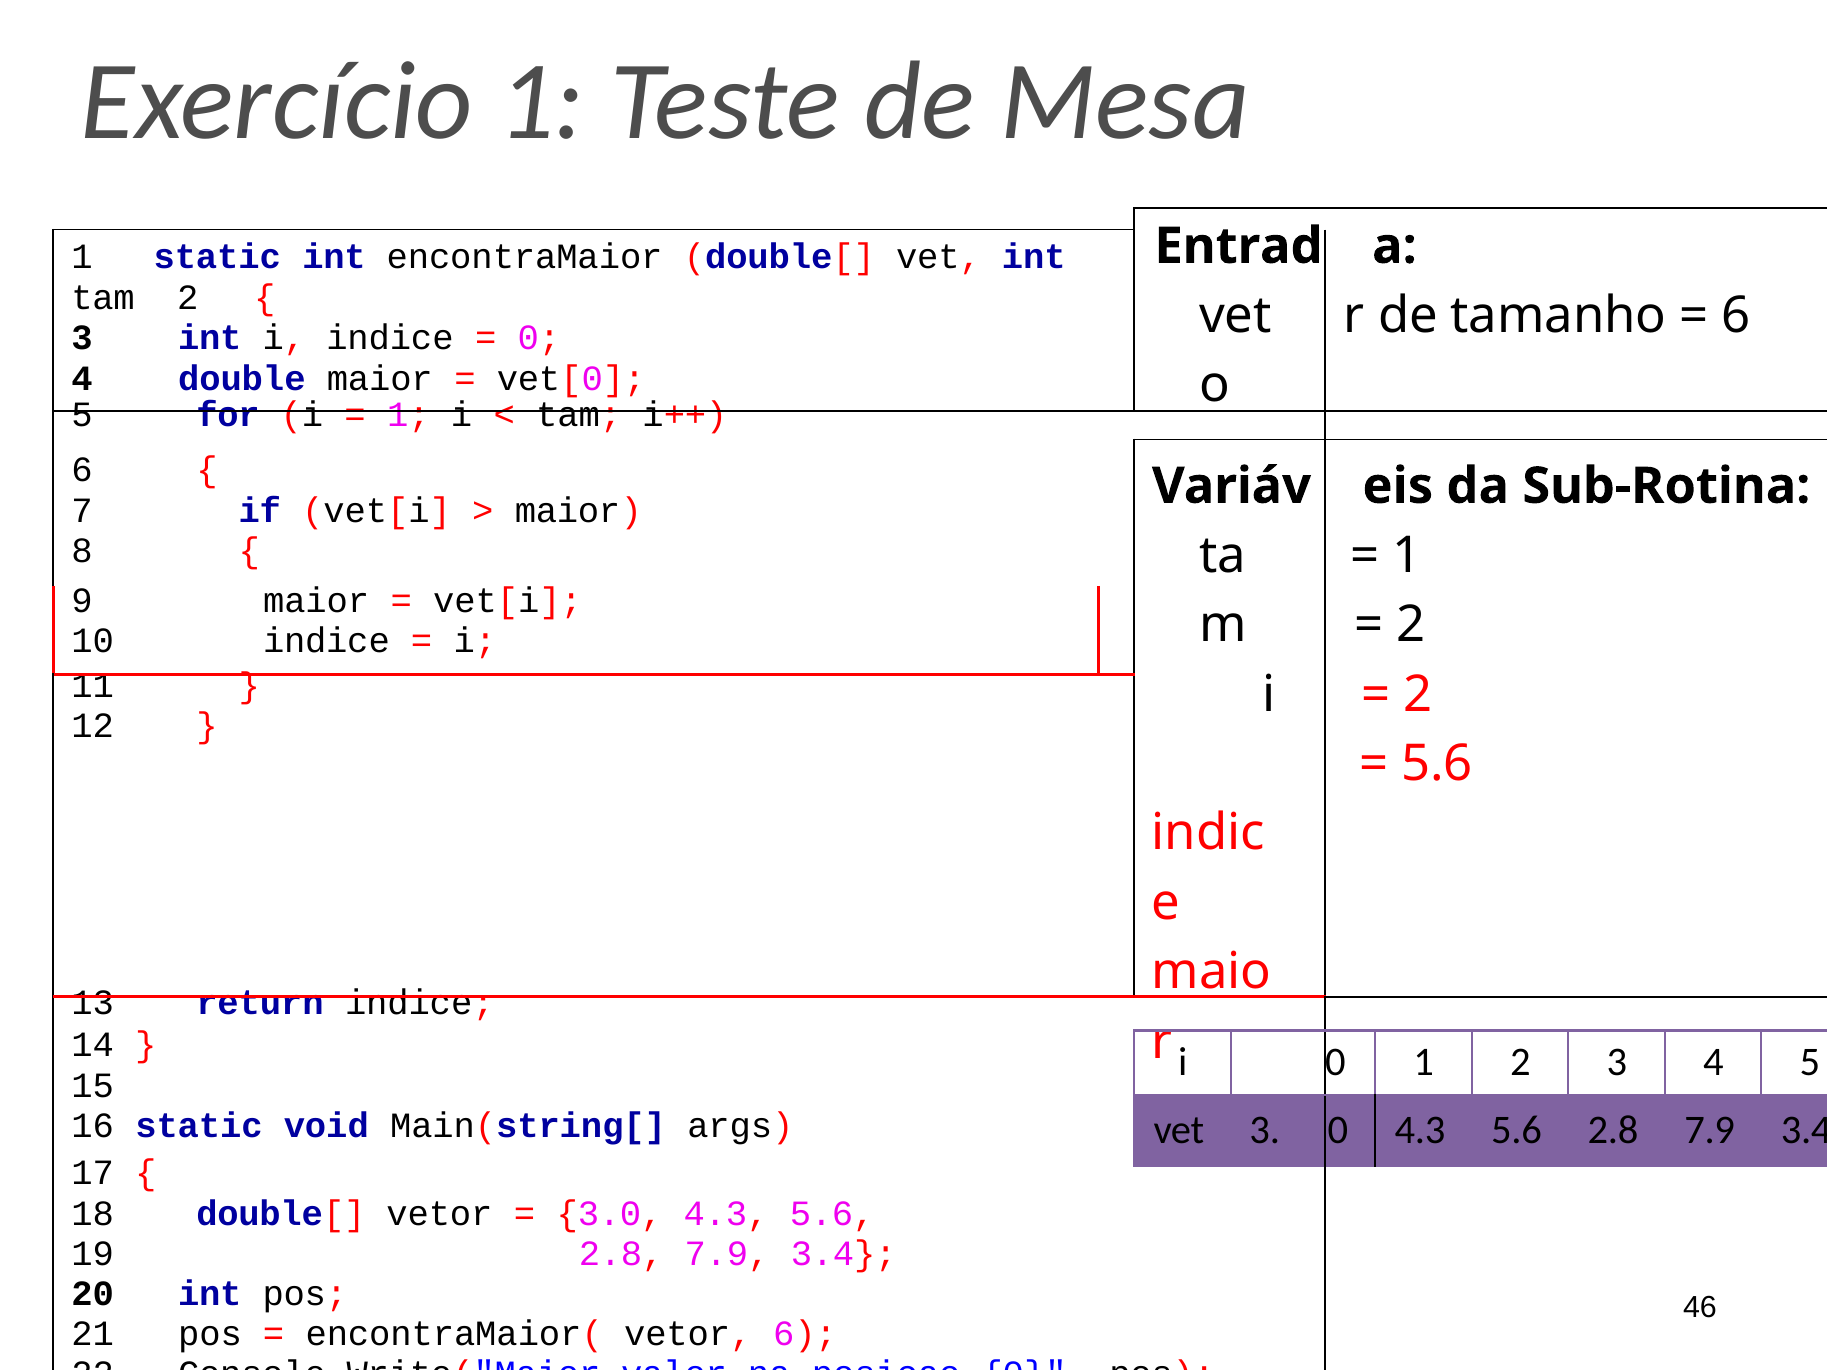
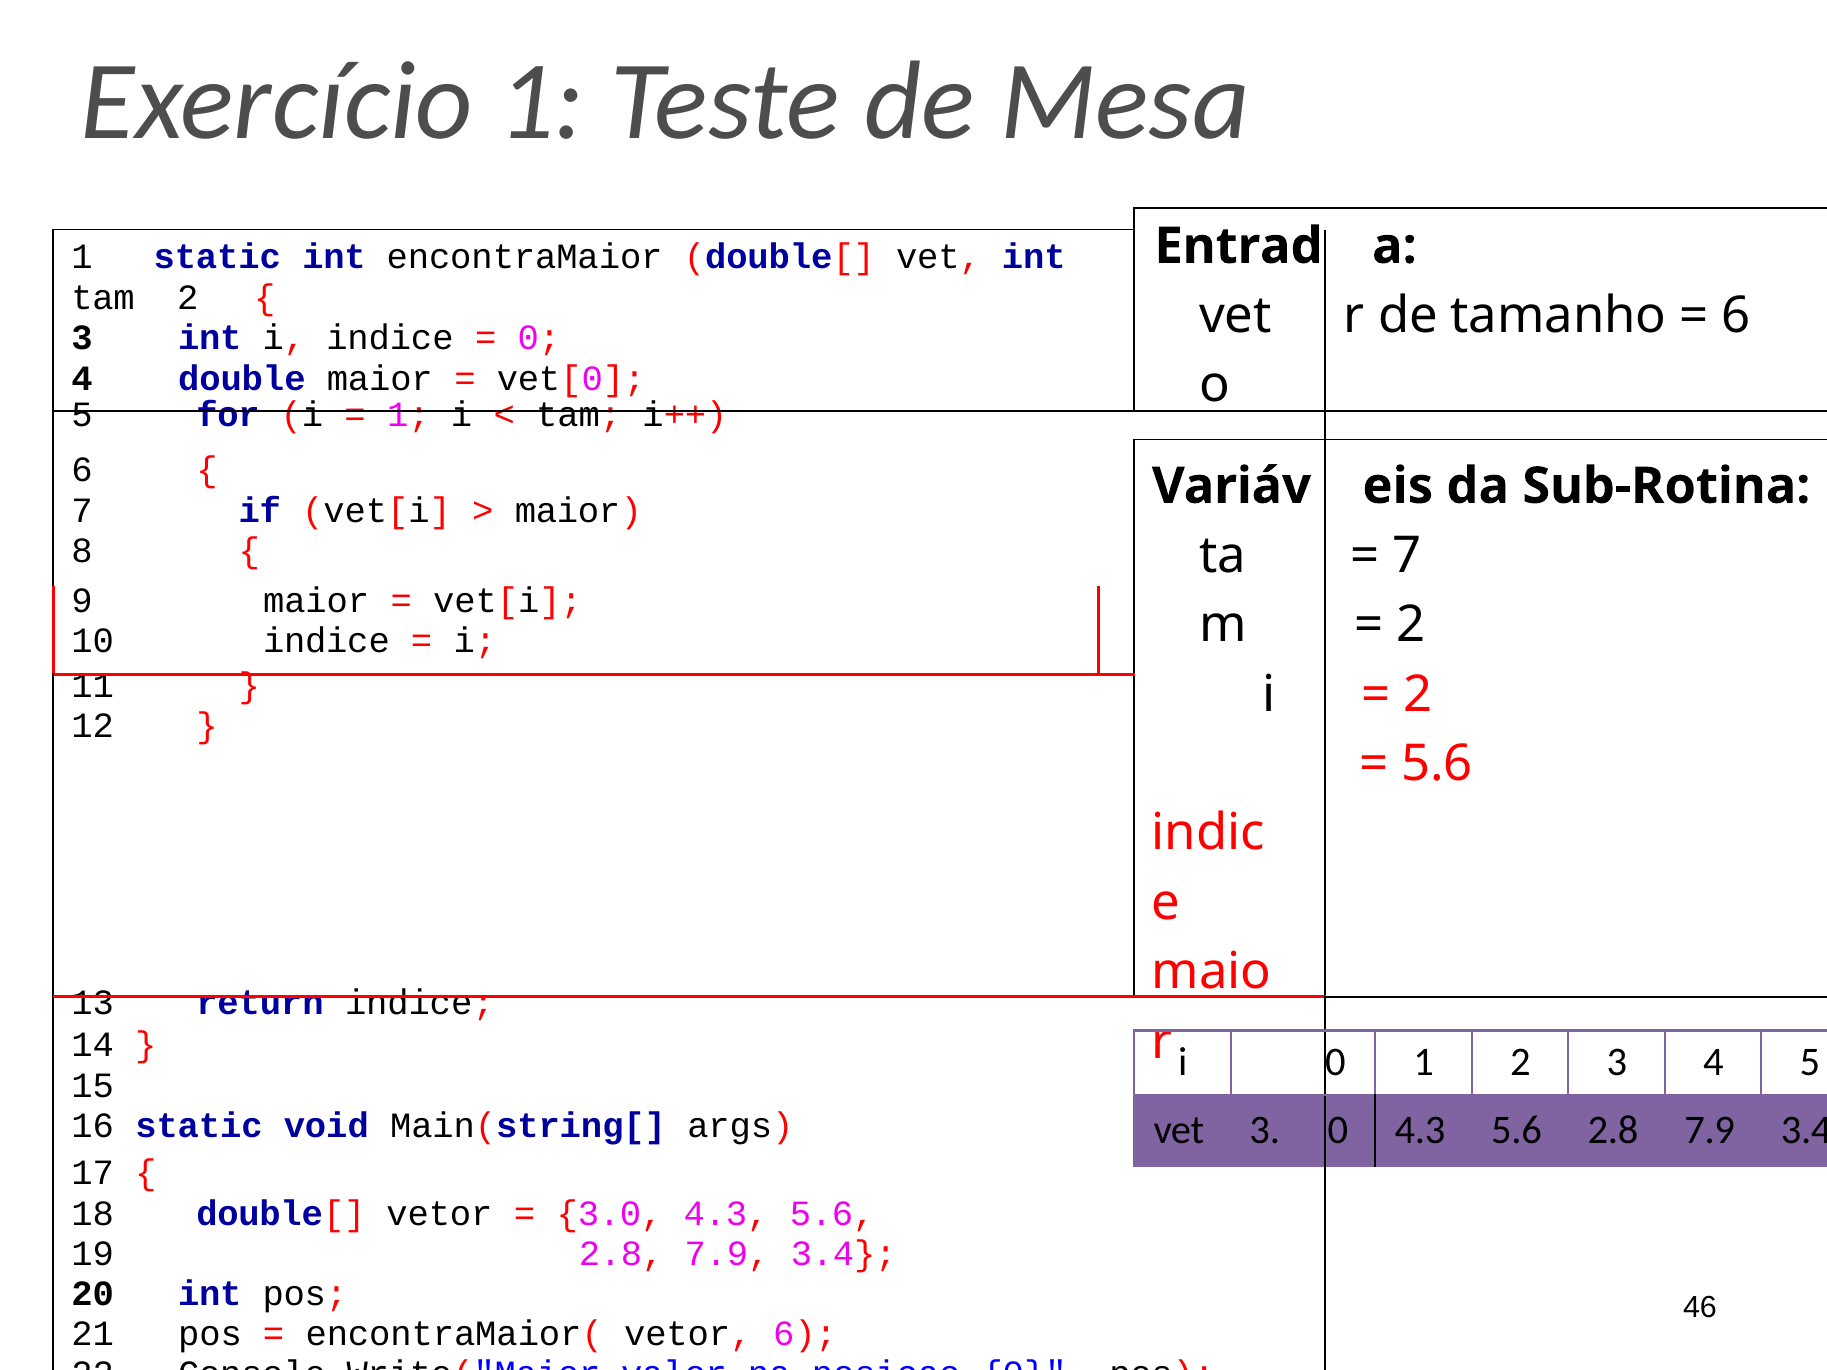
1: 1 -> 7 (1407, 556)
